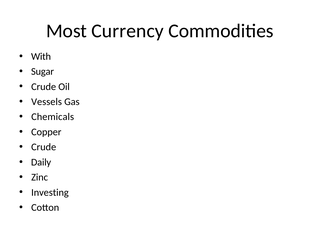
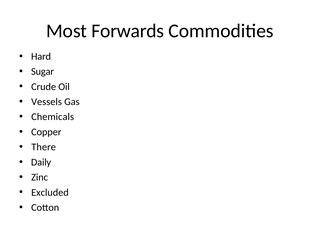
Currency: Currency -> Forwards (128, 31)
With: With -> Hard (41, 56)
Crude: Crude -> There (44, 147)
Investing: Investing -> Excluded (50, 192)
